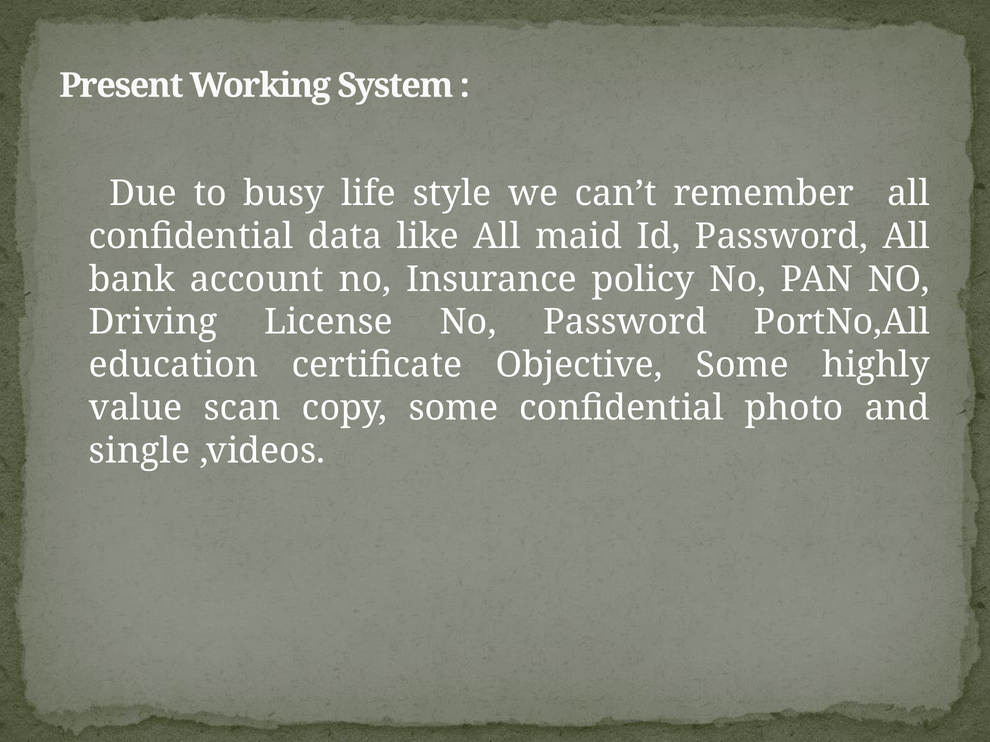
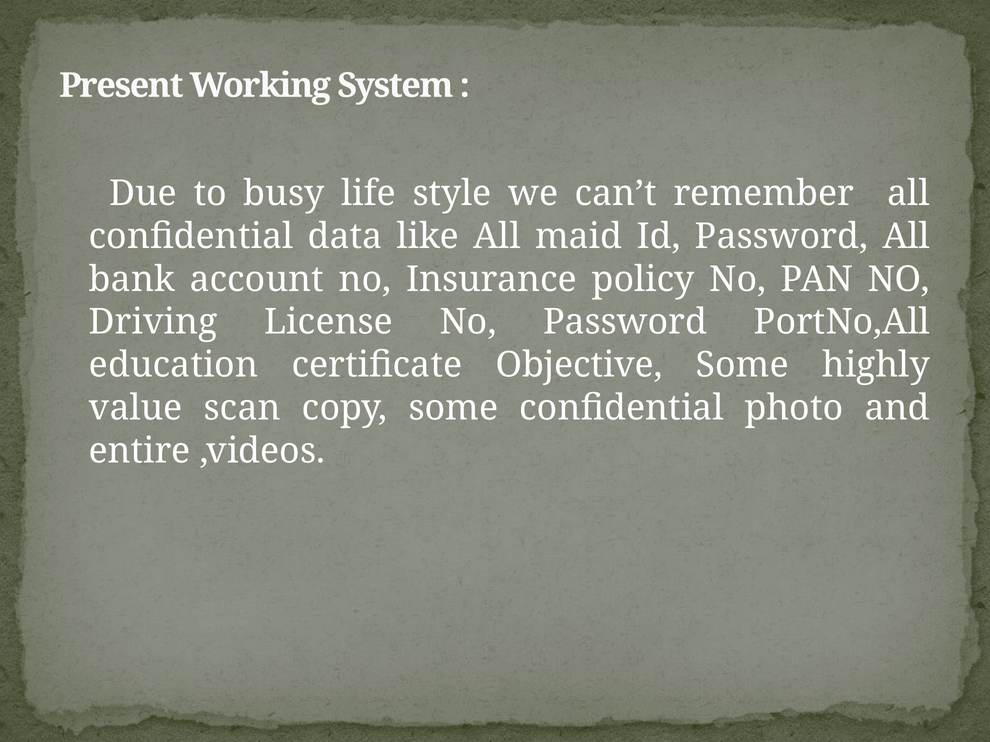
single: single -> entire (140, 451)
